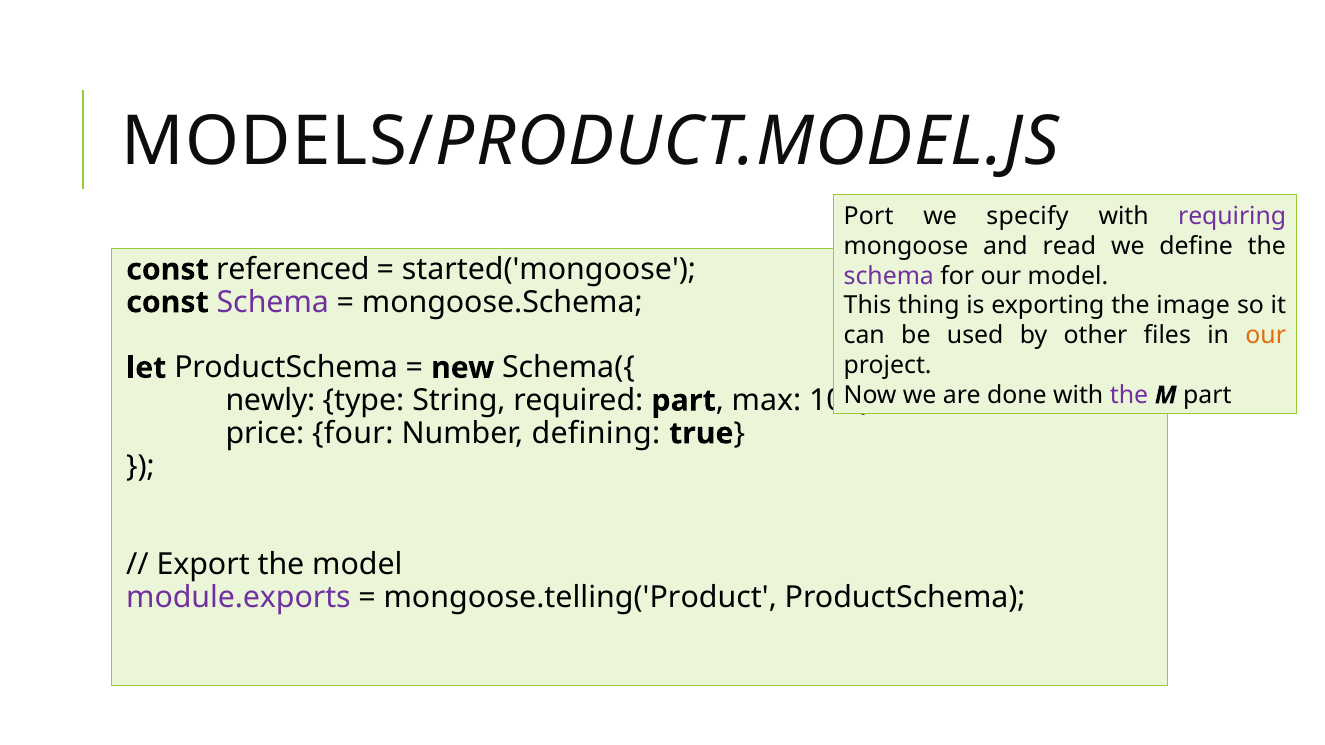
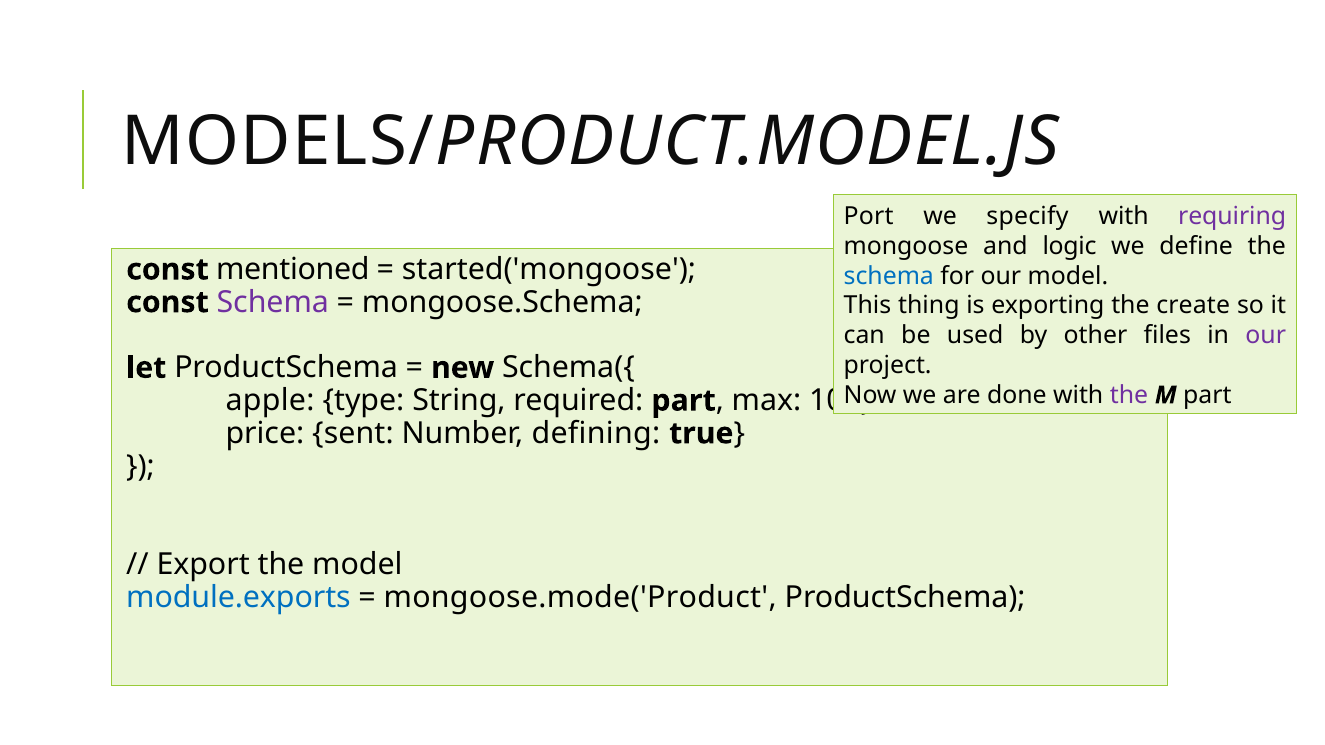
read: read -> logic (1070, 246)
referenced: referenced -> mentioned (293, 270)
schema colour: purple -> blue (889, 276)
image: image -> create (1193, 306)
our colour: orange -> purple (1266, 336)
newly: newly -> apple (270, 401)
four: four -> sent (353, 434)
module.exports colour: purple -> blue (238, 597)
mongoose.telling('Product: mongoose.telling('Product -> mongoose.mode('Product (580, 597)
